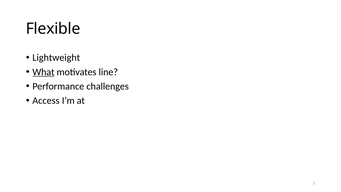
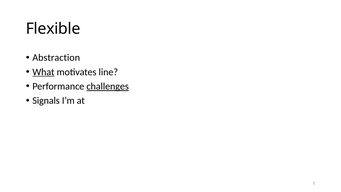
Lightweight: Lightweight -> Abstraction (56, 58)
challenges underline: none -> present (108, 86)
Access: Access -> Signals (46, 101)
